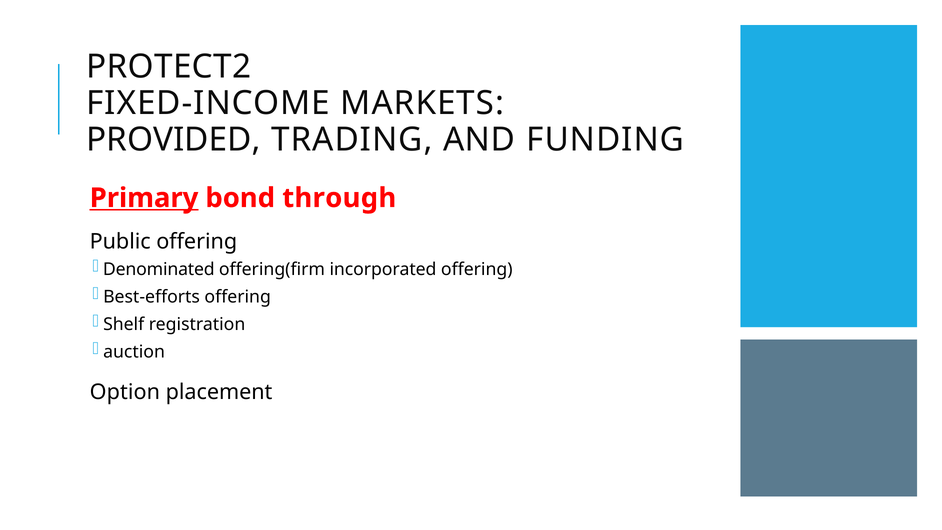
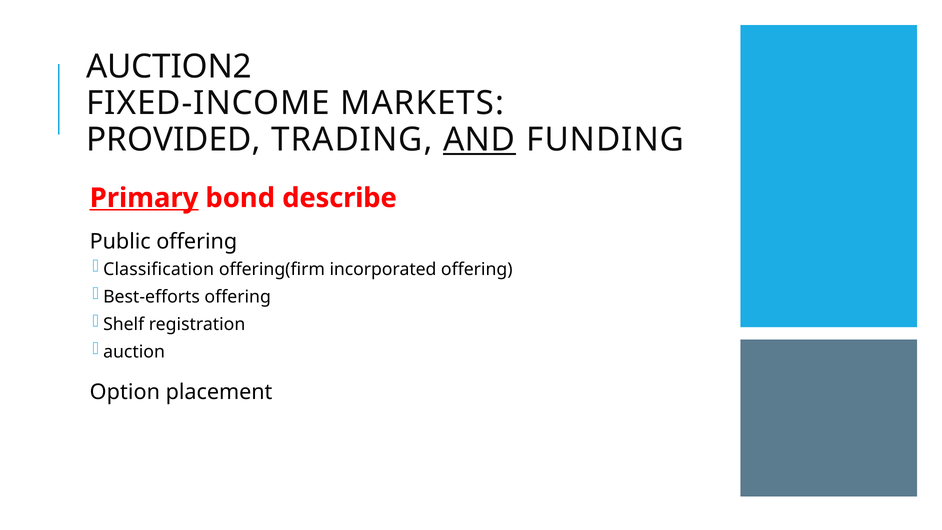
PROTECT2: PROTECT2 -> AUCTION2 (169, 67)
AND underline: none -> present (479, 140)
through: through -> describe (339, 198)
Denominated: Denominated -> Classification (159, 269)
